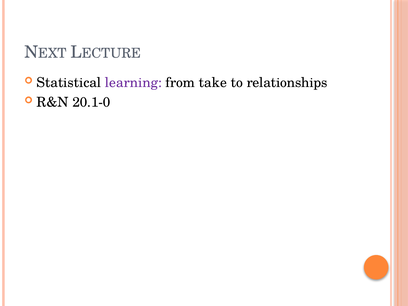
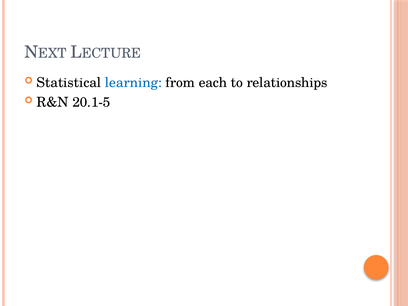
learning colour: purple -> blue (133, 83)
take: take -> each (213, 83)
20.1-0: 20.1-0 -> 20.1-5 (91, 102)
